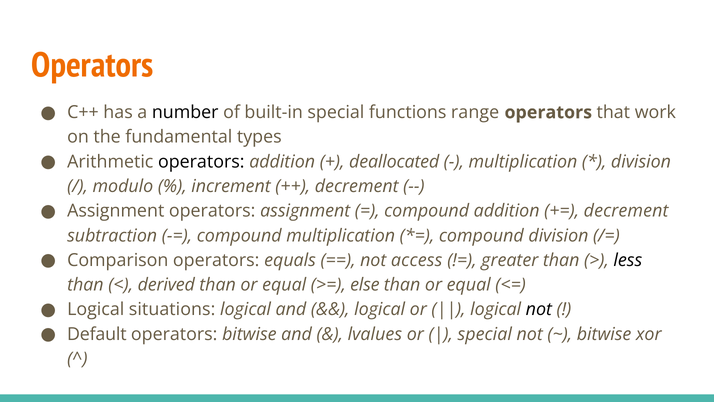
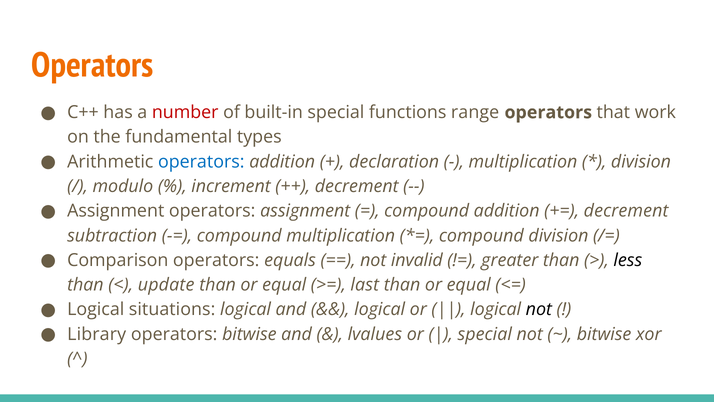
number colour: black -> red (185, 112)
operators colour: black -> blue (201, 162)
deallocated: deallocated -> declaration (394, 162)
access: access -> invalid (417, 260)
derived: derived -> update (166, 285)
else: else -> last (365, 285)
Default: Default -> Library (97, 334)
